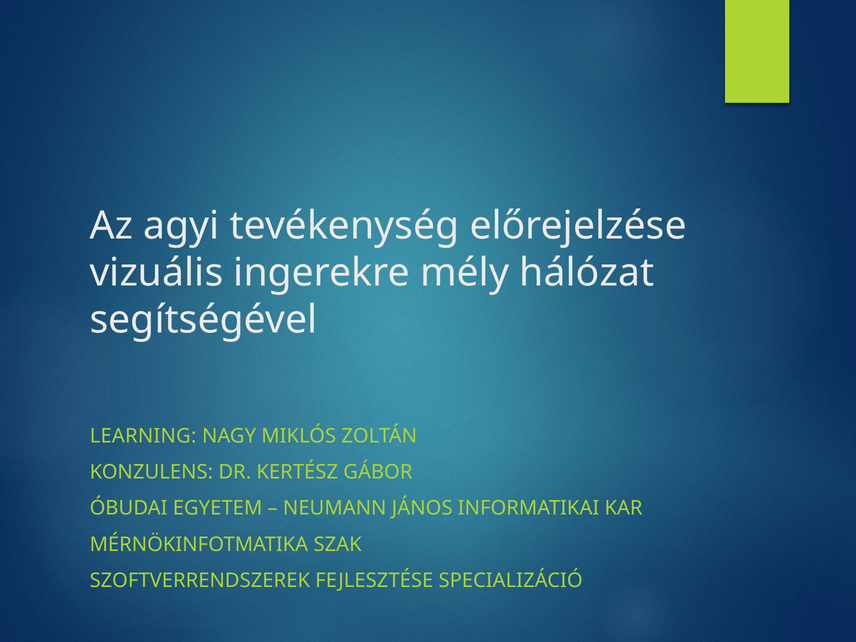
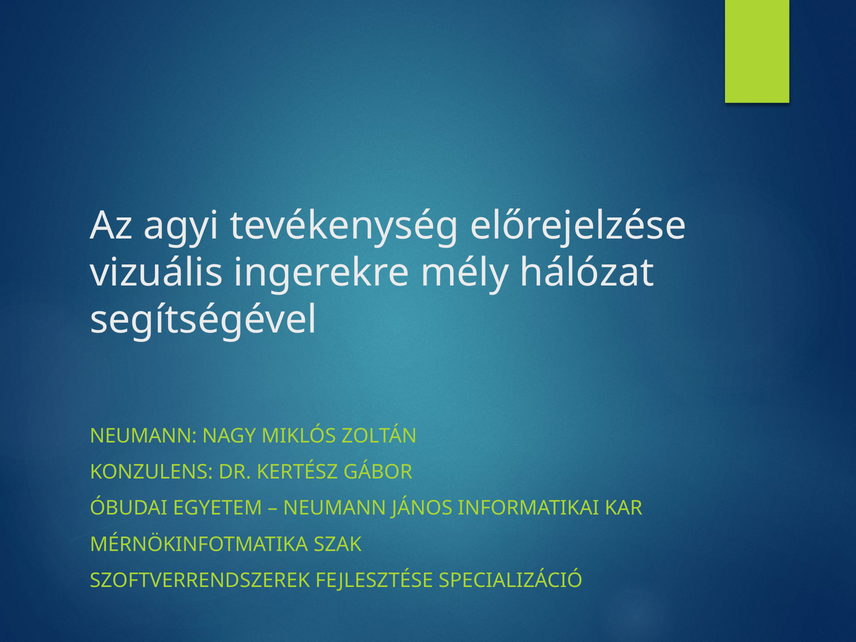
LEARNING: LEARNING -> NEUMANN (143, 436)
